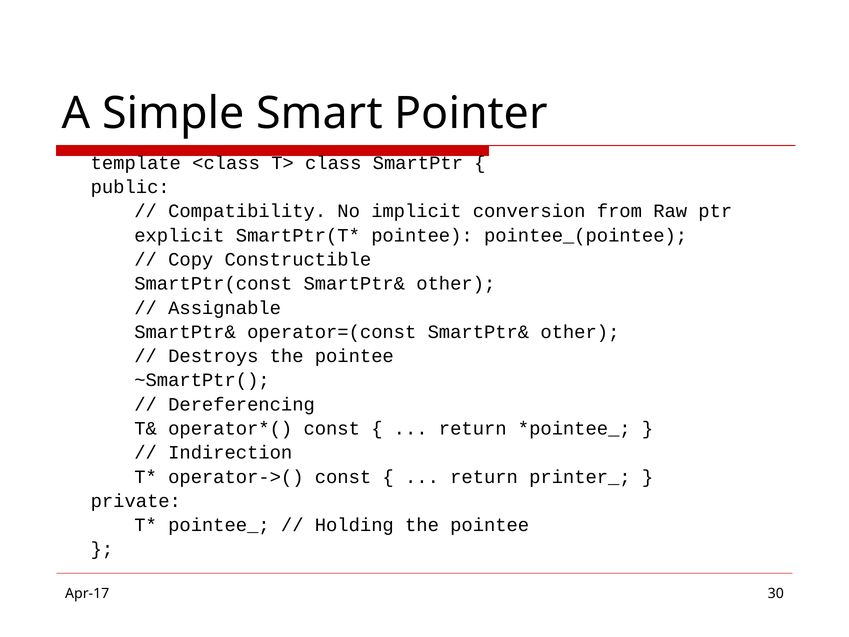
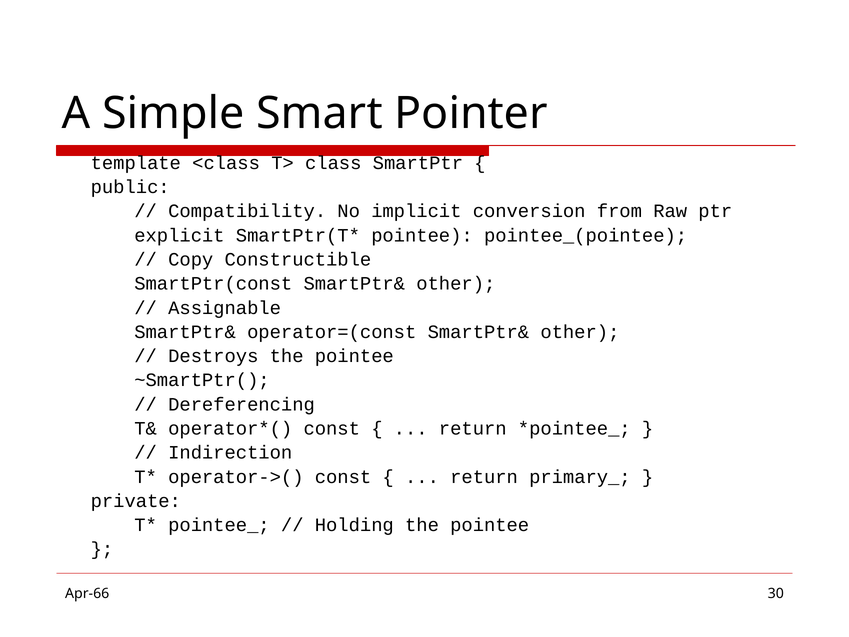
printer_: printer_ -> primary_ (580, 477)
Apr-17: Apr-17 -> Apr-66 (87, 594)
